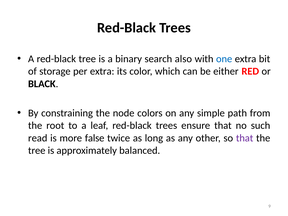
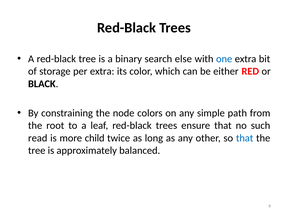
also: also -> else (183, 59)
false: false -> child (95, 138)
that colour: purple -> blue (245, 138)
